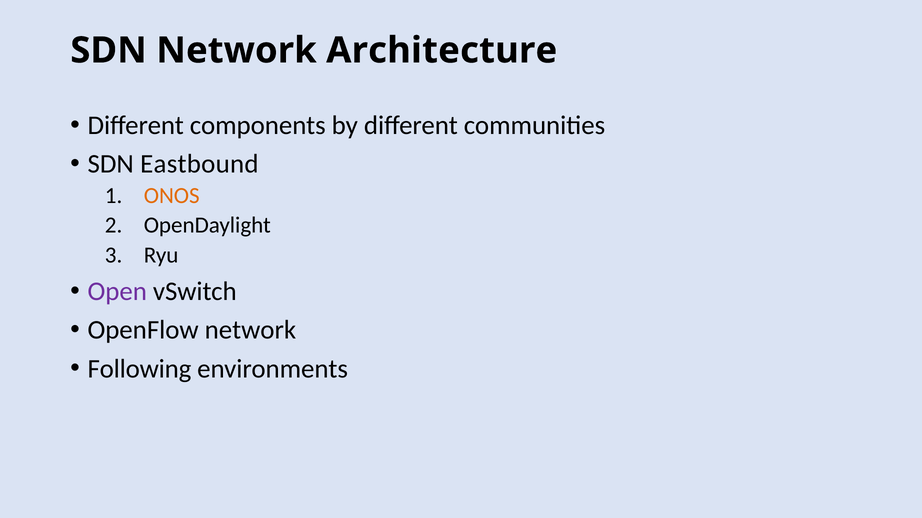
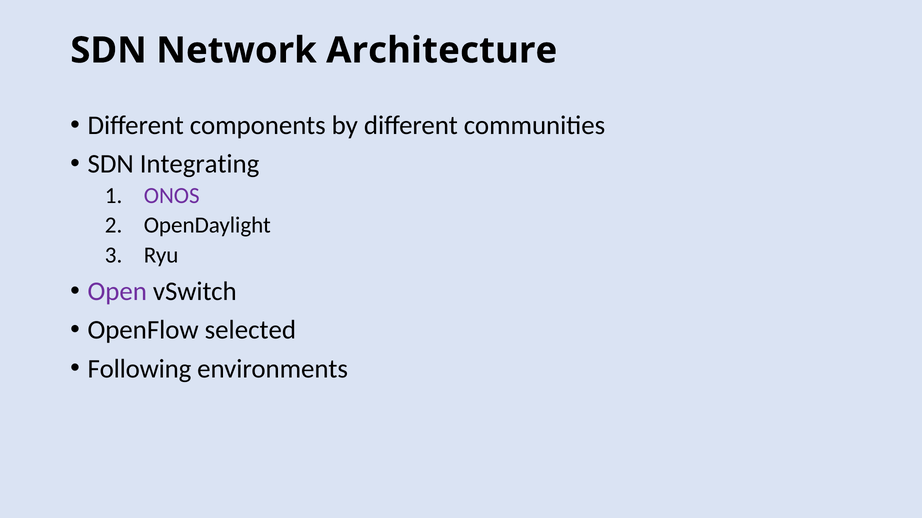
Eastbound: Eastbound -> Integrating (200, 164)
ONOS colour: orange -> purple (172, 196)
OpenFlow network: network -> selected (250, 330)
